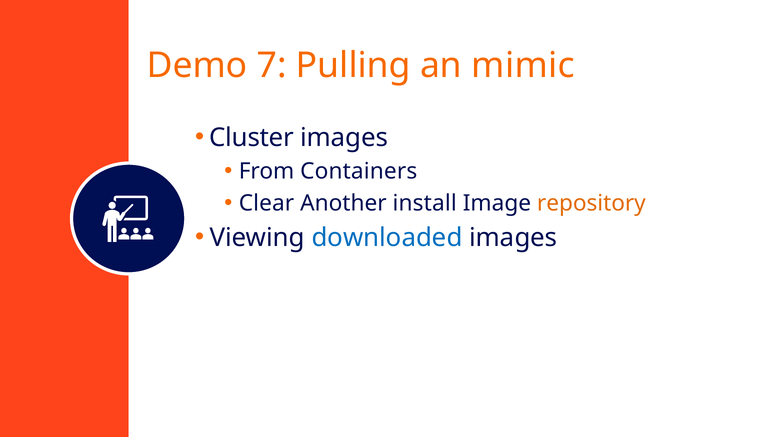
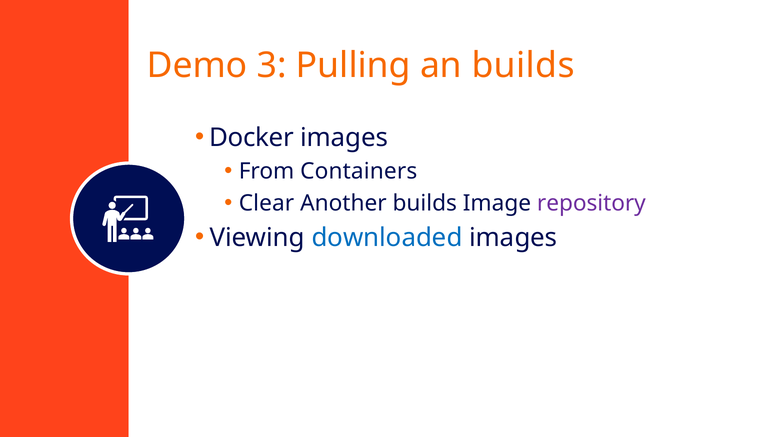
7: 7 -> 3 (272, 65)
an mimic: mimic -> builds (523, 65)
Cluster: Cluster -> Docker (252, 138)
Another install: install -> builds (425, 203)
repository colour: orange -> purple (591, 203)
